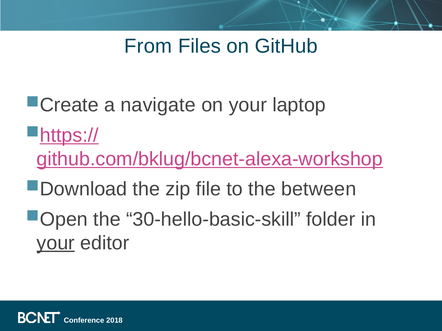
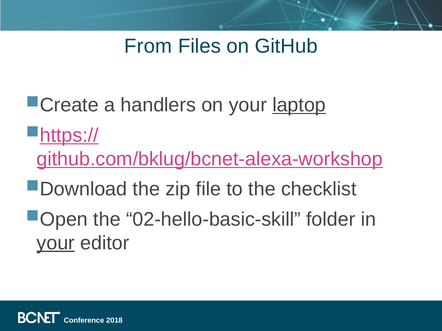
navigate: navigate -> handlers (158, 105)
laptop underline: none -> present (299, 105)
between: between -> checklist (319, 189)
30-hello-basic-skill: 30-hello-basic-skill -> 02-hello-basic-skill (213, 220)
